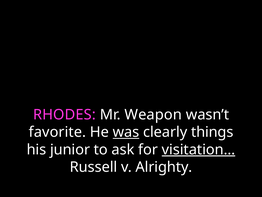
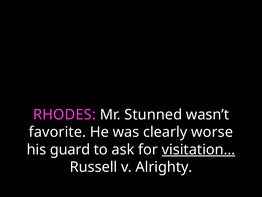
Weapon: Weapon -> Stunned (153, 114)
was underline: present -> none (126, 132)
things: things -> worse (212, 132)
junior: junior -> guard (70, 149)
